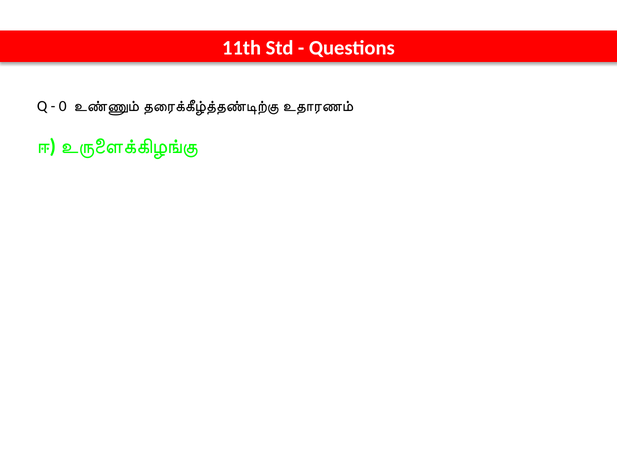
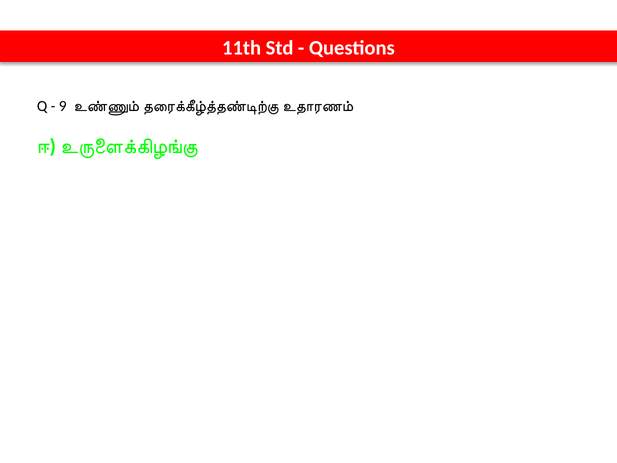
0: 0 -> 9 (63, 106)
